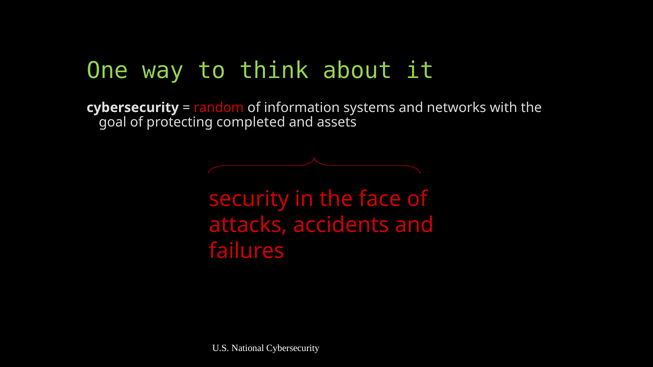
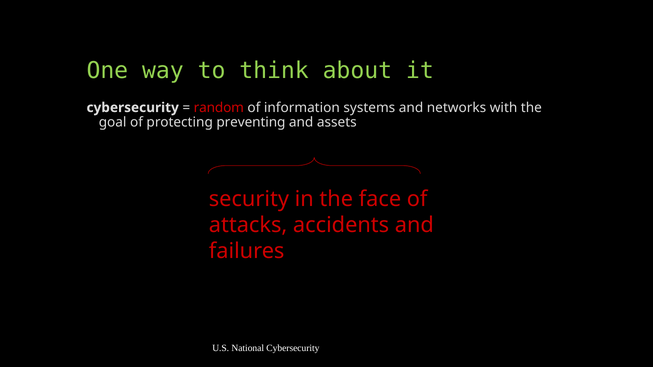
completed: completed -> preventing (251, 122)
